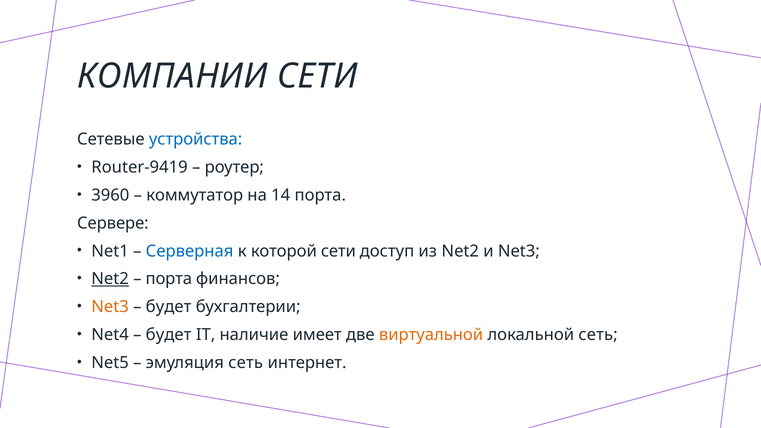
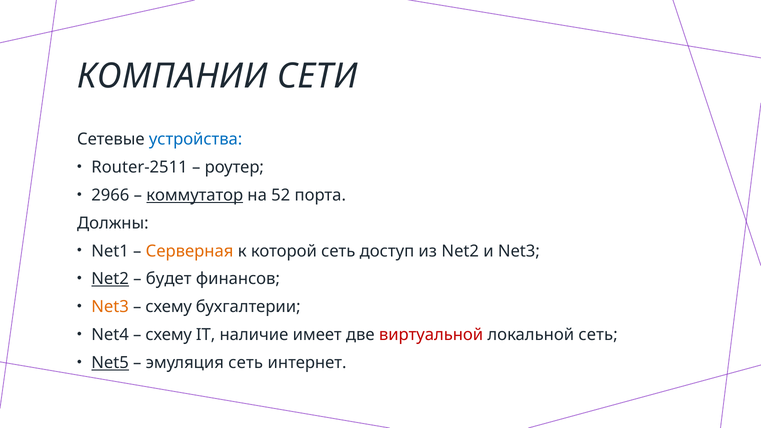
Router-9419: Router-9419 -> Router-2511 (139, 167)
3960: 3960 -> 2966 (110, 195)
коммутатор underline: none -> present (195, 195)
14: 14 -> 52 (281, 195)
Сервере: Сервере -> Должны (113, 223)
Серверная colour: blue -> orange (190, 251)
которой сети: сети -> сеть (338, 251)
порта: порта -> будет (169, 279)
будет: будет -> схему (169, 307)
будет: будет -> схему (169, 335)
виртуальной colour: orange -> red (431, 335)
Net5 underline: none -> present (110, 363)
